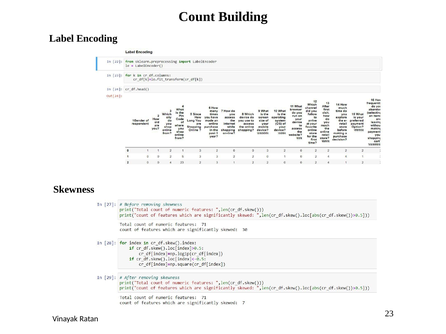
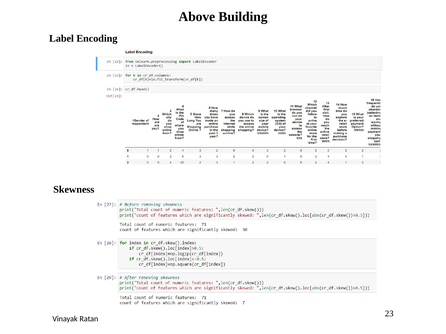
Count: Count -> Above (197, 17)
